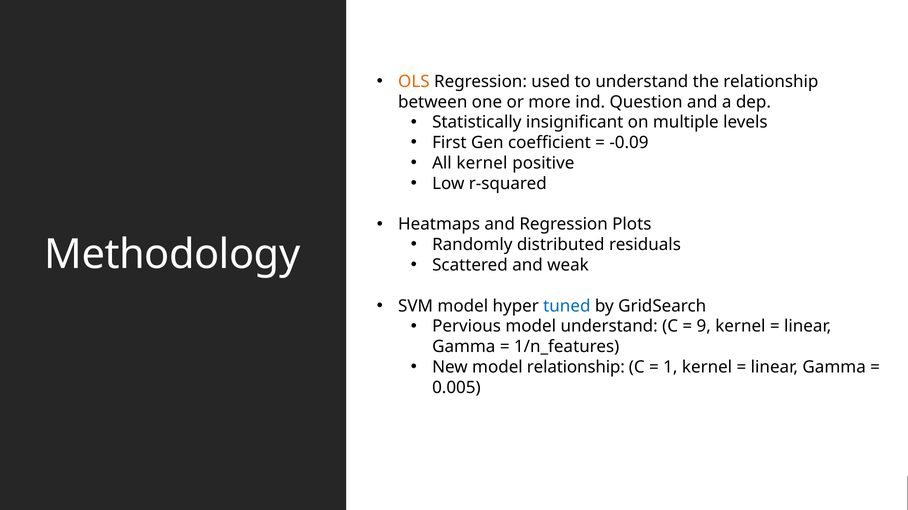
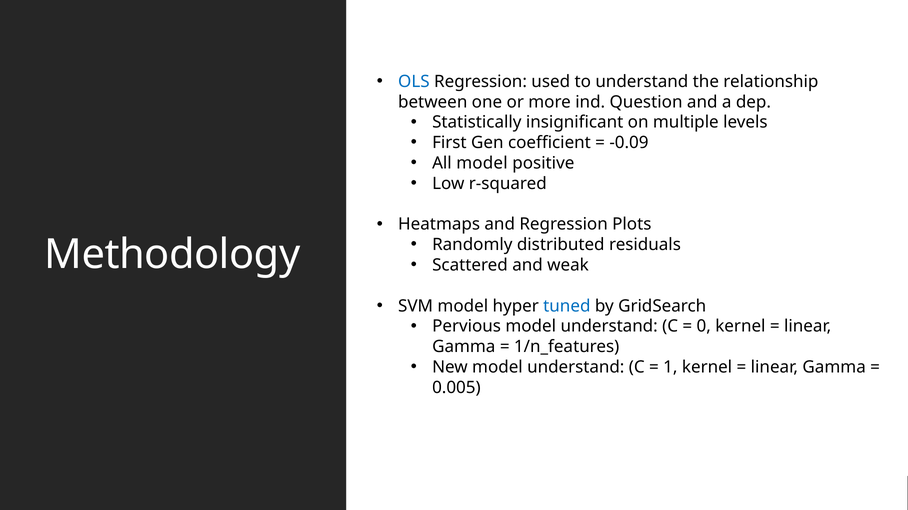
OLS colour: orange -> blue (414, 82)
All kernel: kernel -> model (482, 163)
9: 9 -> 0 (704, 327)
New model relationship: relationship -> understand (576, 368)
